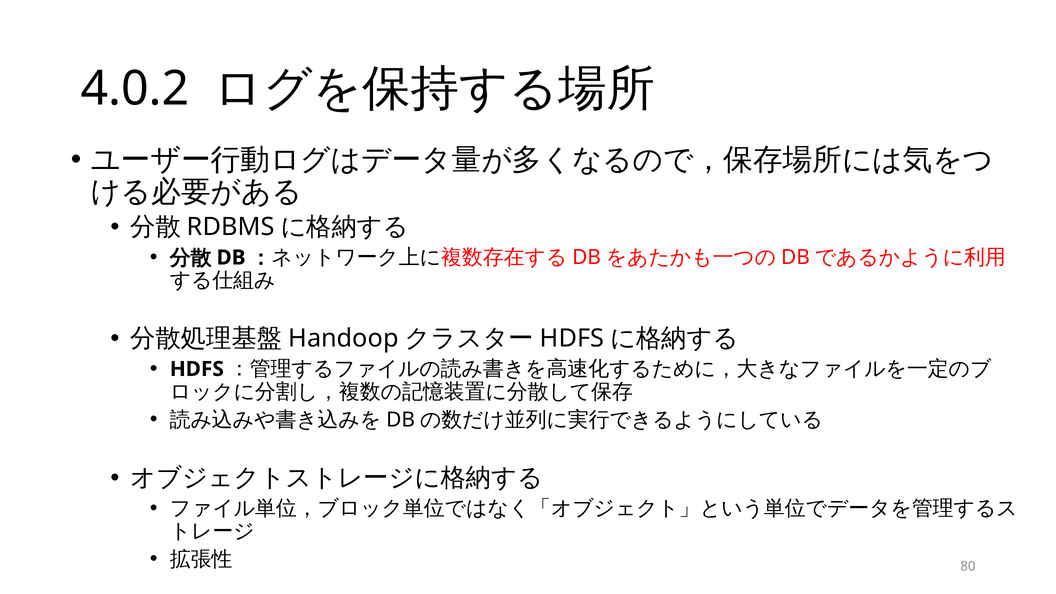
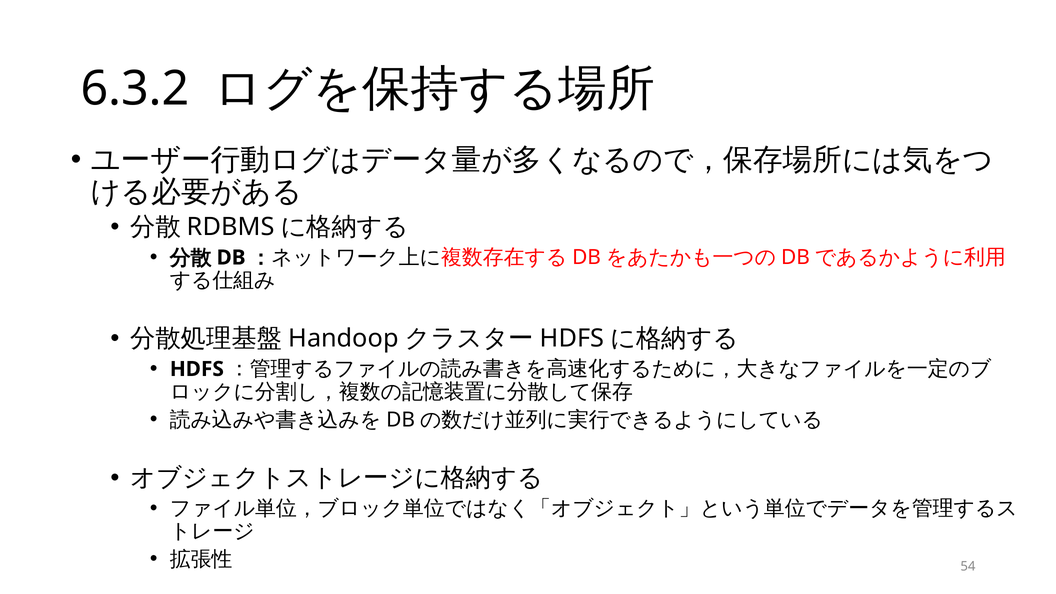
4.0.2: 4.0.2 -> 6.3.2 (135, 89)
80: 80 -> 54 (968, 566)
